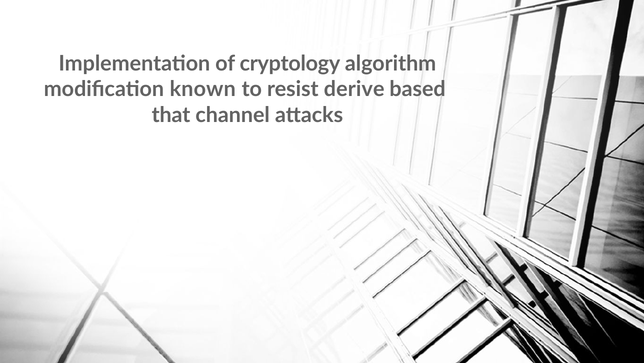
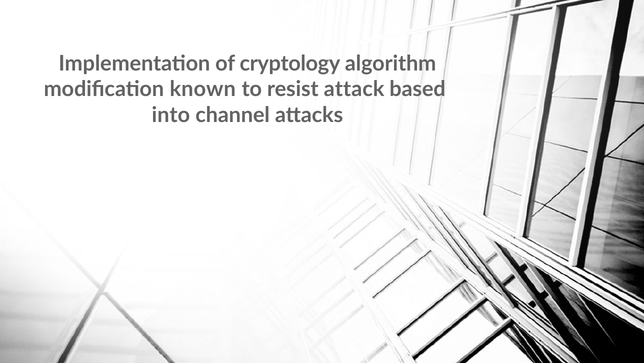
derive: derive -> attack (354, 89)
that: that -> into (171, 115)
